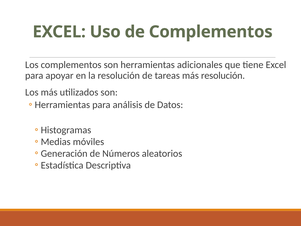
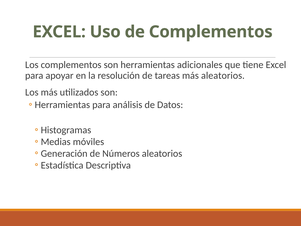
más resolución: resolución -> aleatorios (223, 76)
